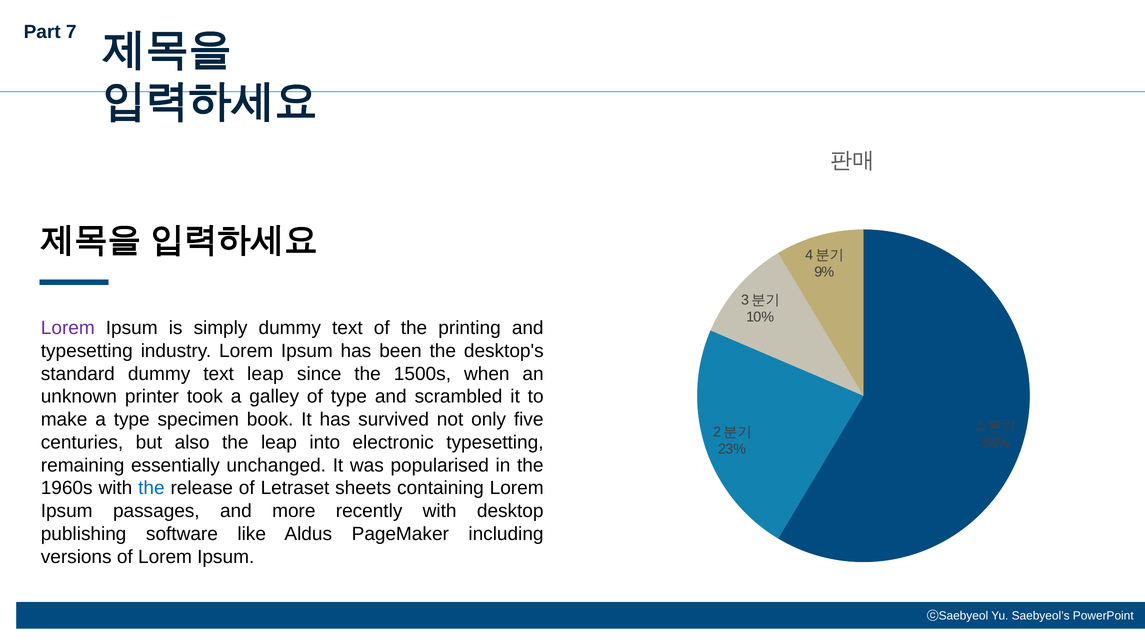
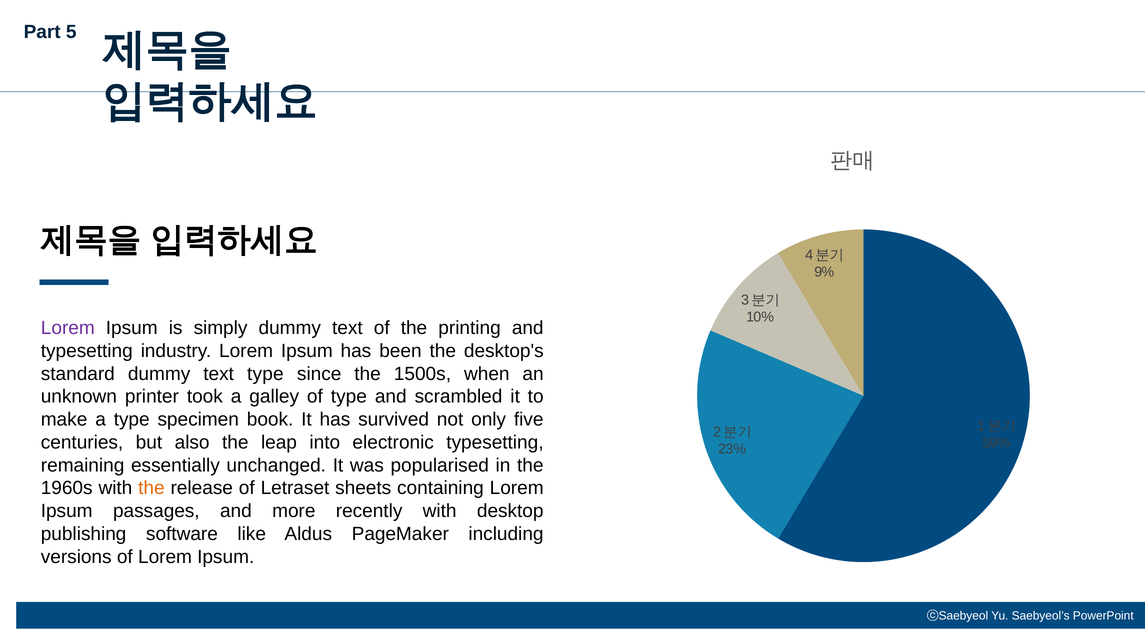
7: 7 -> 5 (71, 32)
text leap: leap -> type (265, 374)
the colour: blue -> orange (151, 488)
